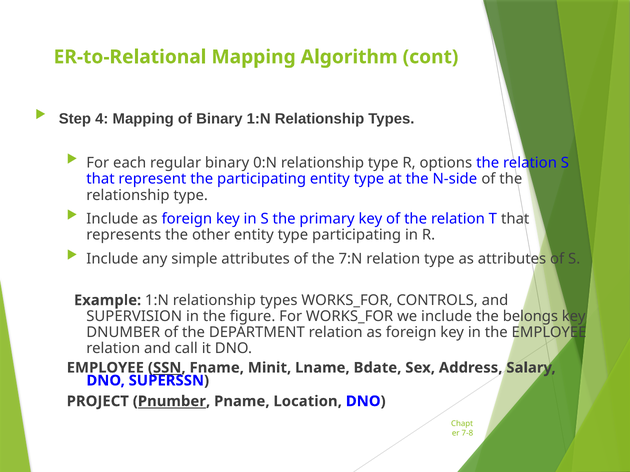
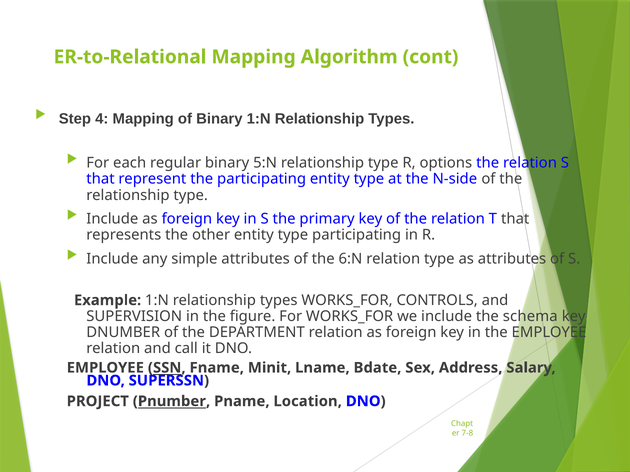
0:N: 0:N -> 5:N (265, 163)
7:N: 7:N -> 6:N (350, 259)
belongs: belongs -> schema (530, 317)
